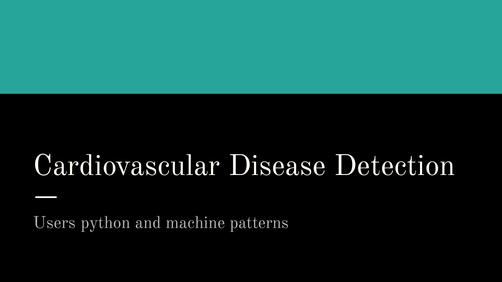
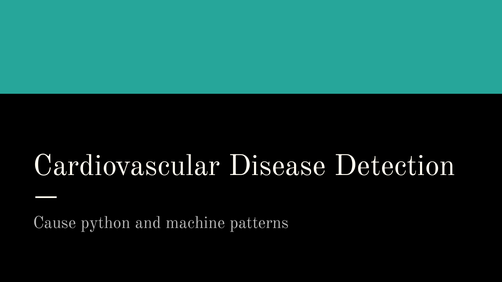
Users: Users -> Cause (55, 223)
